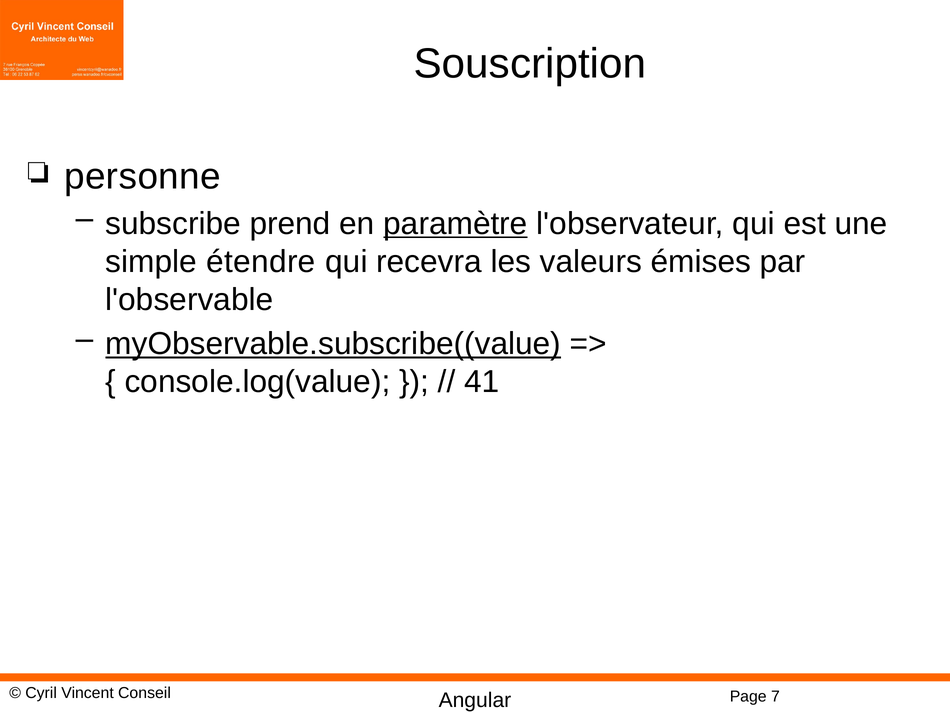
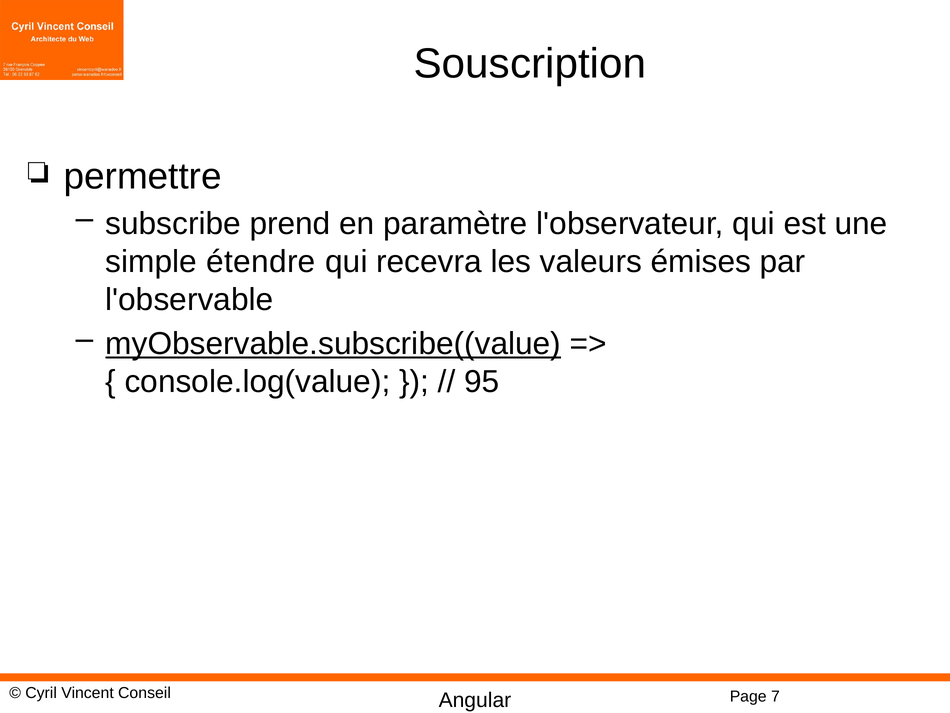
personne: personne -> permettre (143, 176)
paramètre underline: present -> none (455, 223)
41: 41 -> 95 (482, 382)
